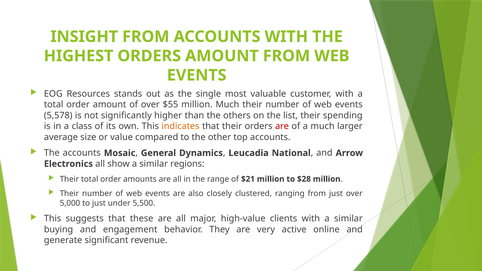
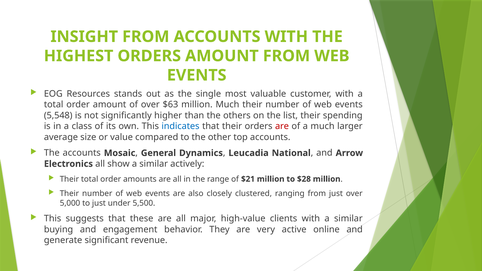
$55: $55 -> $63 (170, 105)
5,578: 5,578 -> 5,548 (58, 116)
indicates colour: orange -> blue (181, 126)
regions: regions -> actively (187, 164)
